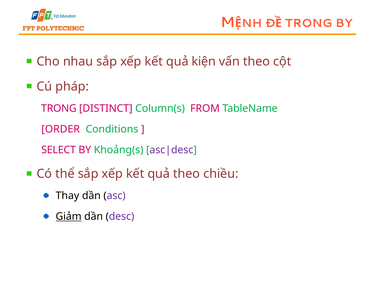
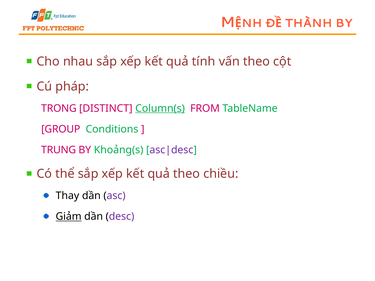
TRONG: TRONG -> THÀNH (308, 23)
kiện: kiện -> tính (204, 61)
Column(s underline: none -> present (160, 108)
ORDER: ORDER -> GROUP (61, 129)
SELECT: SELECT -> TRUNG (59, 150)
